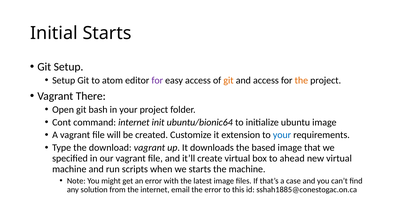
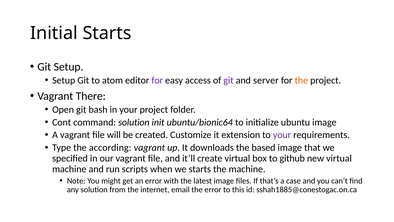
git colour: orange -> purple (229, 80)
and access: access -> server (266, 80)
command internet: internet -> solution (134, 122)
your colour: blue -> purple (282, 135)
download: download -> according (110, 147)
ahead: ahead -> github (292, 158)
